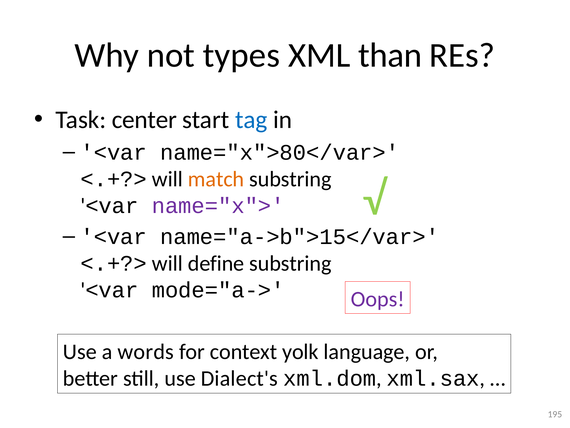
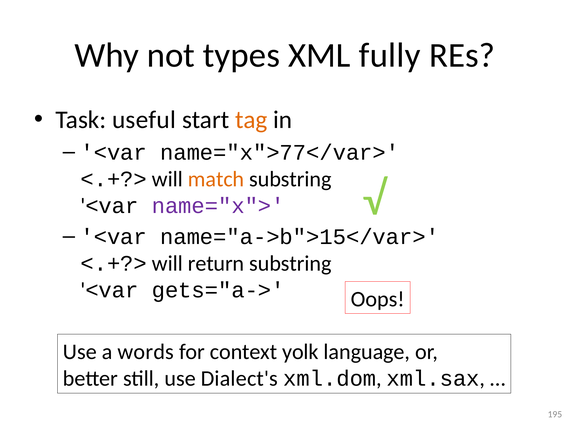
than: than -> fully (390, 55)
center: center -> useful (144, 120)
tag colour: blue -> orange (251, 120)
name="x">80</var>: name="x">80</var> -> name="x">77</var> (280, 152)
define: define -> return (216, 263)
mode="a->: mode="a-> -> gets="a-> (218, 290)
Oops colour: purple -> black (378, 299)
